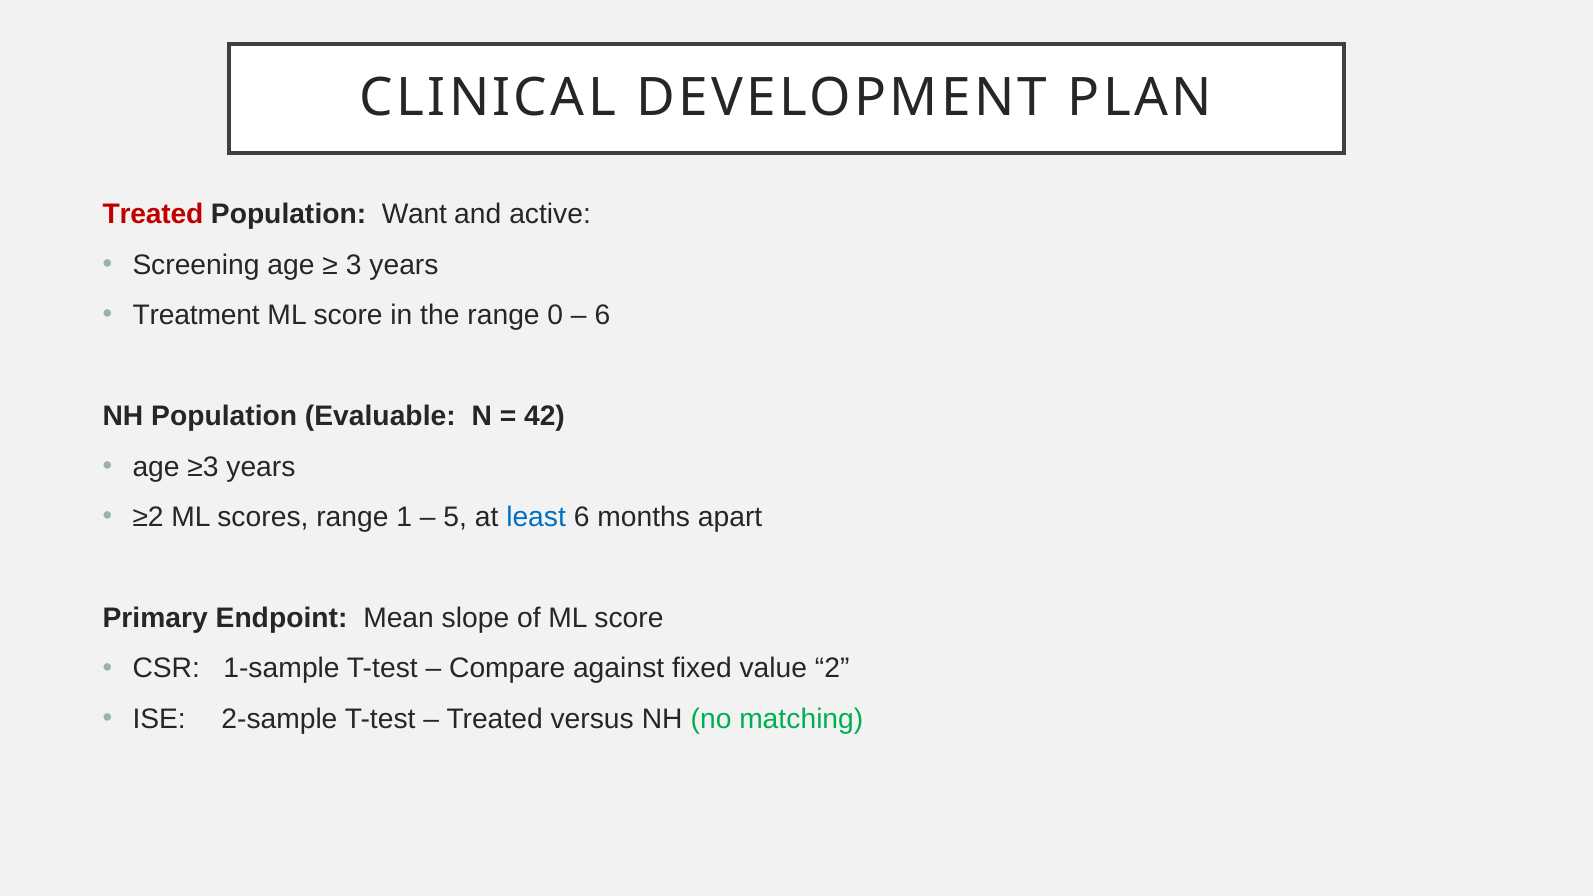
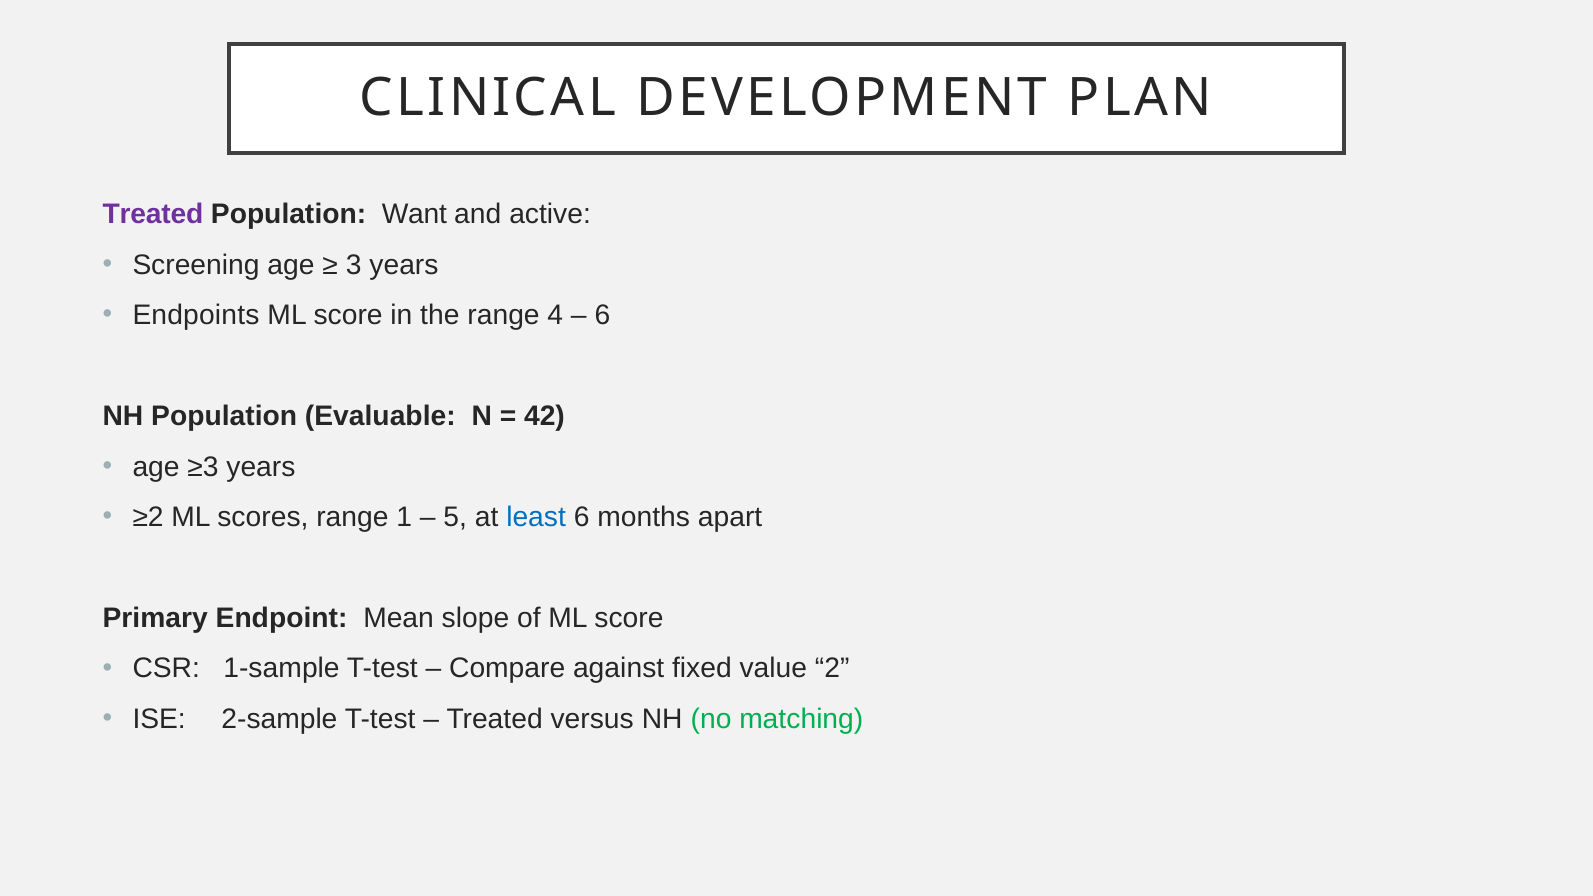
Treated colour: red -> purple (153, 214)
Treatment: Treatment -> Endpoints (196, 315)
0: 0 -> 4 (555, 315)
